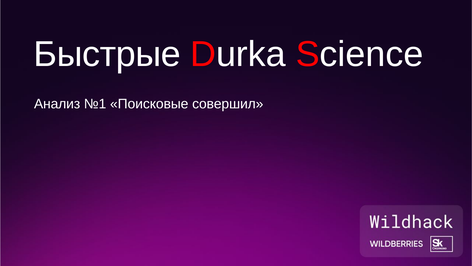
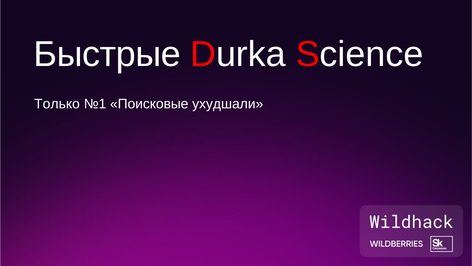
Анализ: Анализ -> Только (57, 104)
совершил: совершил -> ухудшали (228, 104)
